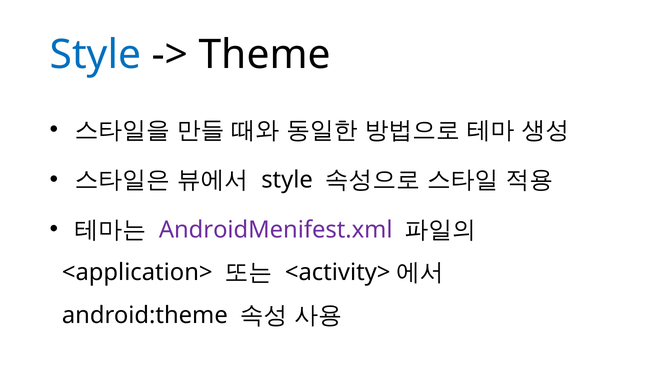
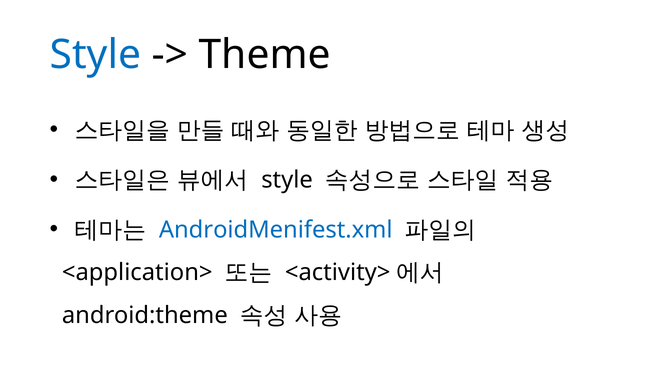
AndroidMenifest.xml colour: purple -> blue (276, 230)
